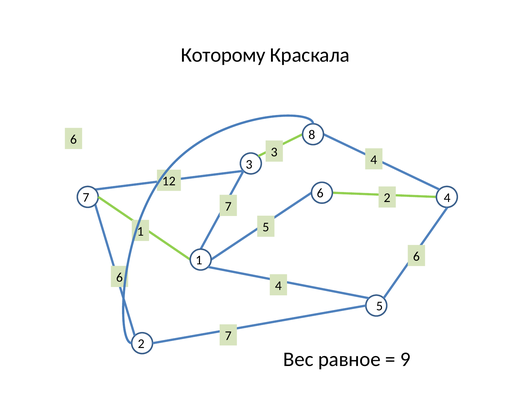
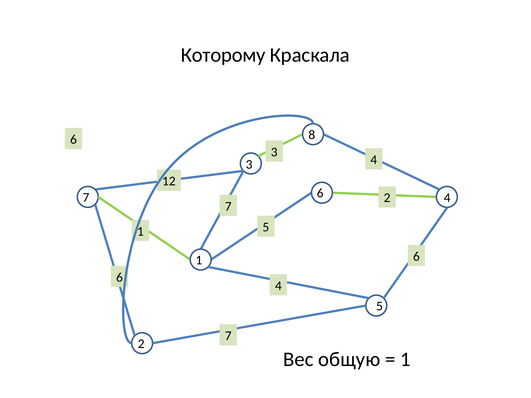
равное: равное -> общую (349, 359)
9: 9 -> 1 (405, 359)
